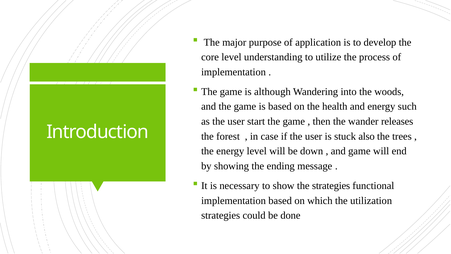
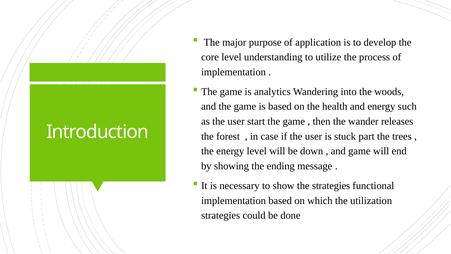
although: although -> analytics (272, 92)
also: also -> part (367, 136)
